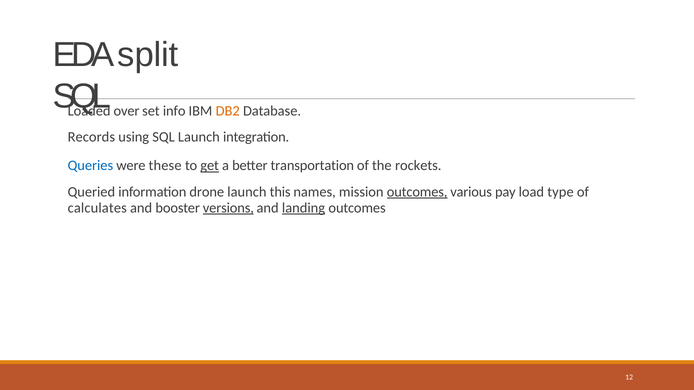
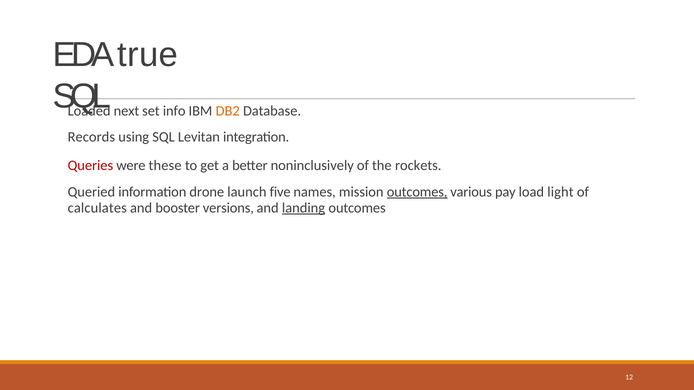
split: split -> true (148, 55)
over: over -> next (127, 111)
SQL Launch: Launch -> Levitan (199, 137)
Queries colour: blue -> red (90, 166)
get underline: present -> none (210, 166)
transportation: transportation -> noninclusively (312, 166)
this: this -> five (280, 192)
type: type -> light (561, 192)
versions underline: present -> none (228, 208)
